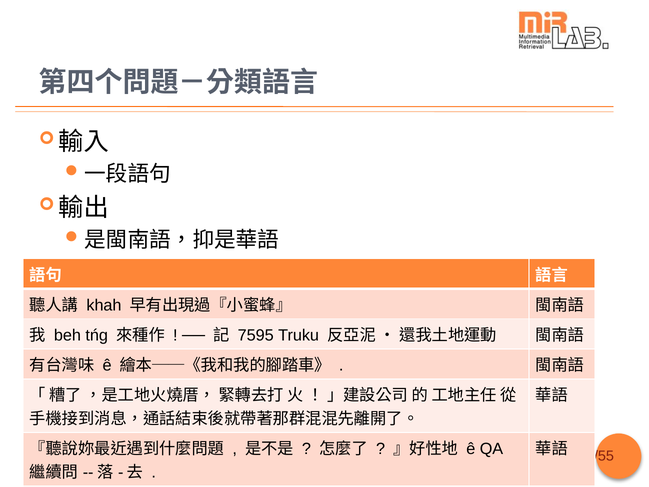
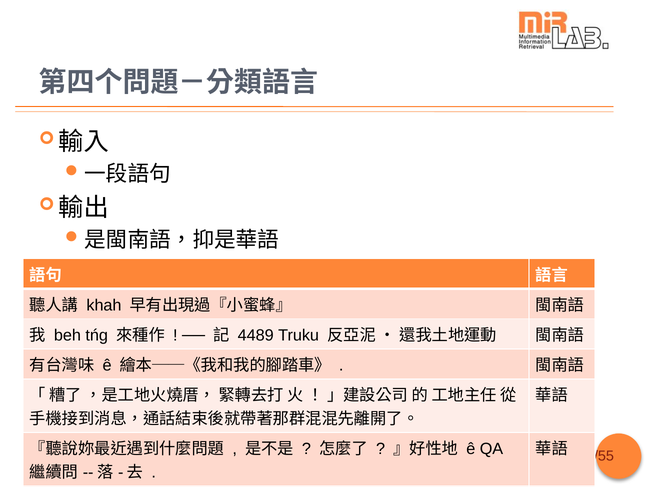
7595: 7595 -> 4489 (256, 335)
